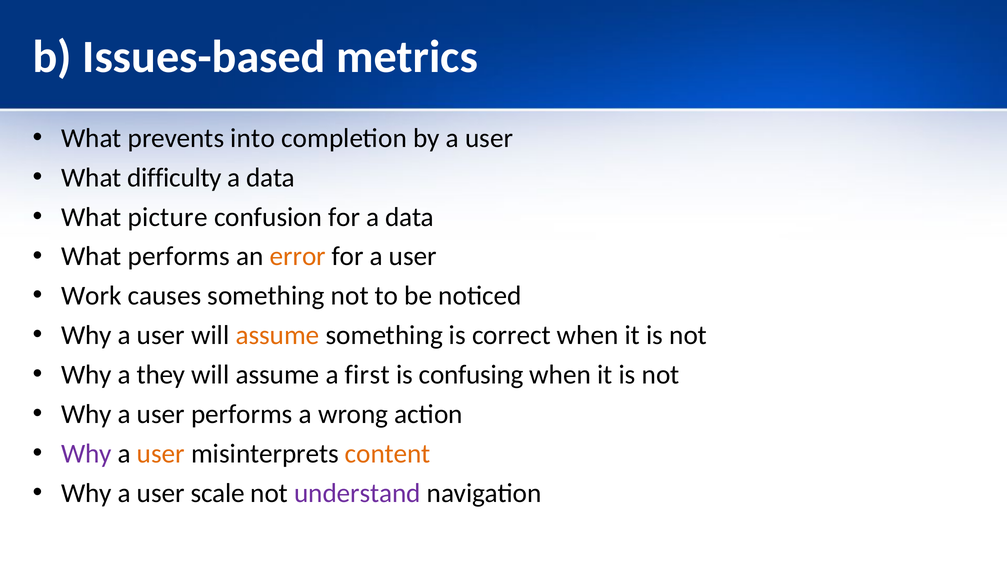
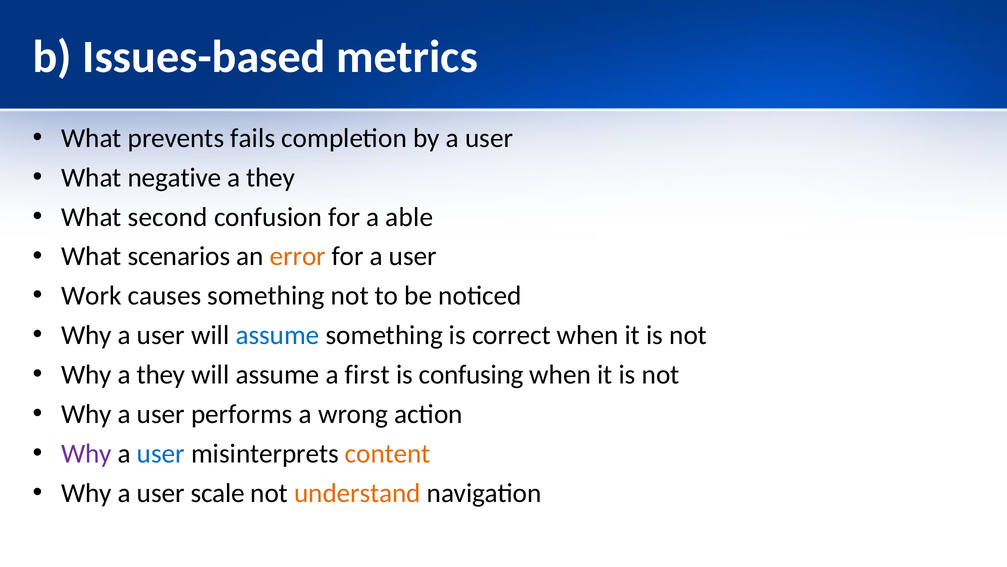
into: into -> fails (253, 138)
difficulty: difficulty -> negative (175, 177)
data: data -> they (271, 177)
picture: picture -> second (168, 217)
for a data: data -> able (409, 217)
What performs: performs -> scenarios (179, 256)
assume colour: orange -> blue (278, 335)
user colour: orange -> blue (161, 453)
understand colour: purple -> orange (357, 493)
